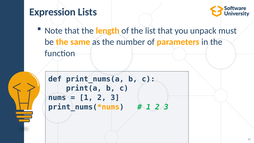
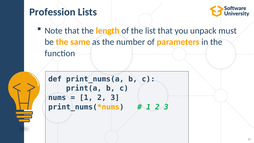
Expression: Expression -> Profession (52, 12)
